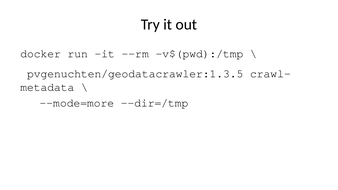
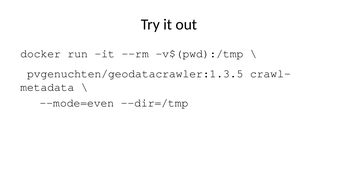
--mode=more: --mode=more -> --mode=even (77, 103)
